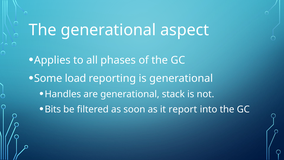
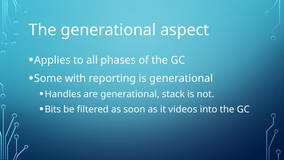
load: load -> with (76, 78)
report: report -> videos (183, 109)
